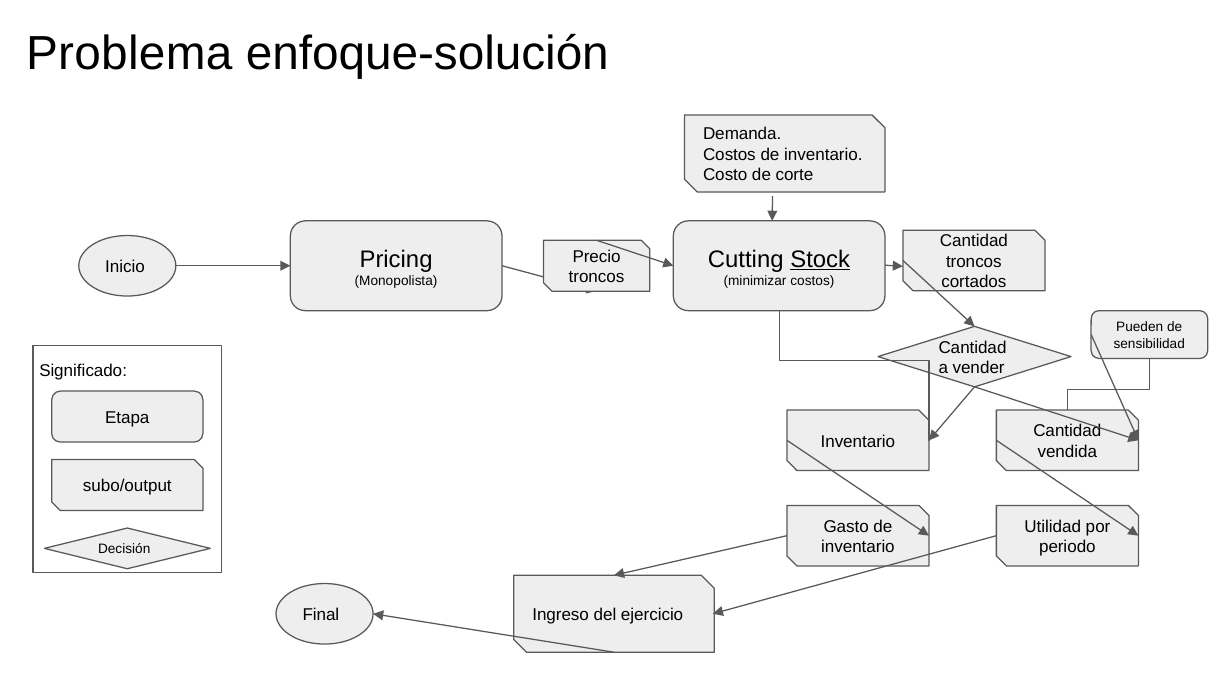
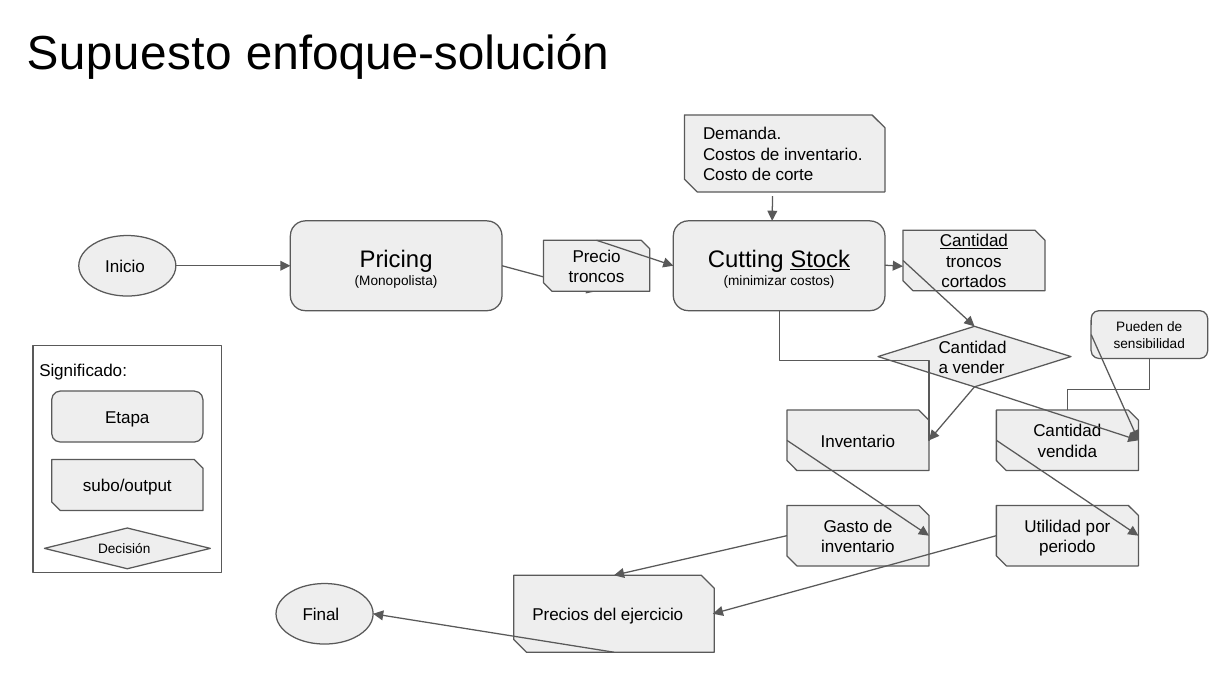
Problema: Problema -> Supuesto (129, 53)
Cantidad underline: none -> present (974, 241)
Ingreso: Ingreso -> Precios (561, 615)
